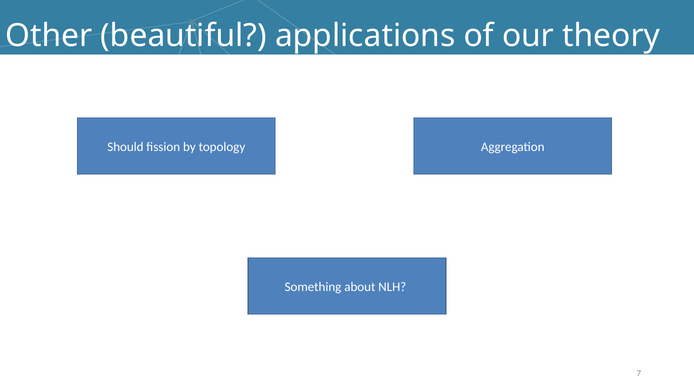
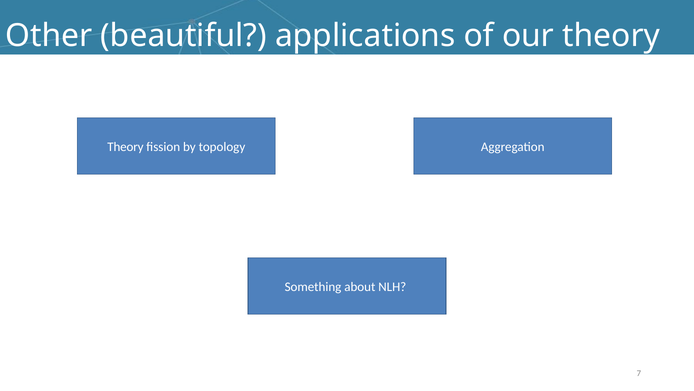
Should: Should -> Theory (125, 147)
